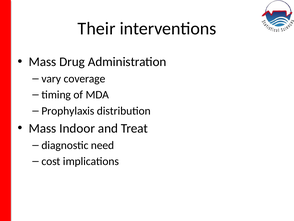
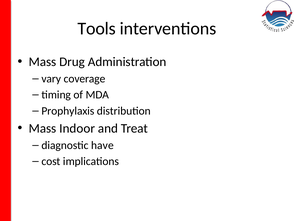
Their: Their -> Tools (97, 28)
need: need -> have (102, 145)
